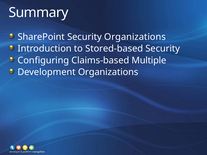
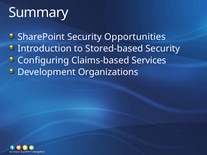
Security Organizations: Organizations -> Opportunities (135, 37)
Multiple: Multiple -> Services (149, 60)
